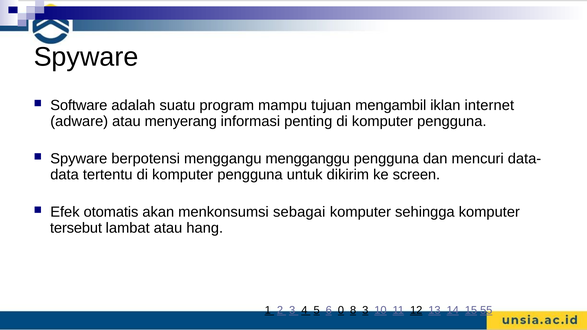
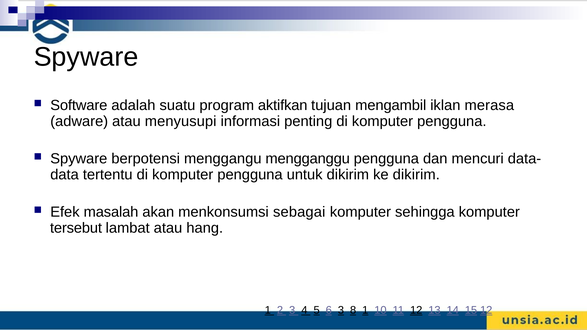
mampu: mampu -> aktifkan (283, 105)
internet: internet -> merasa (489, 105)
menyerang: menyerang -> menyusupi (181, 121)
ke screen: screen -> dikirim (416, 175)
otomatis: otomatis -> masalah (111, 212)
6 0: 0 -> 3 (341, 310)
8 3: 3 -> 1 (365, 310)
15 55: 55 -> 12 (486, 310)
